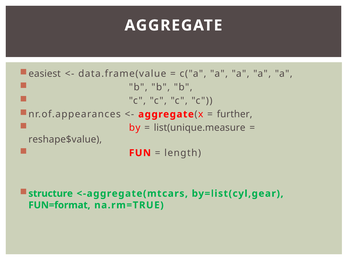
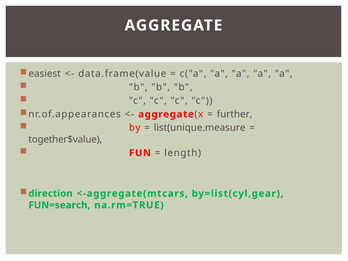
reshape$value: reshape$value -> together$value (65, 139)
structure: structure -> direction (51, 194)
FUN=format: FUN=format -> FUN=search (59, 205)
